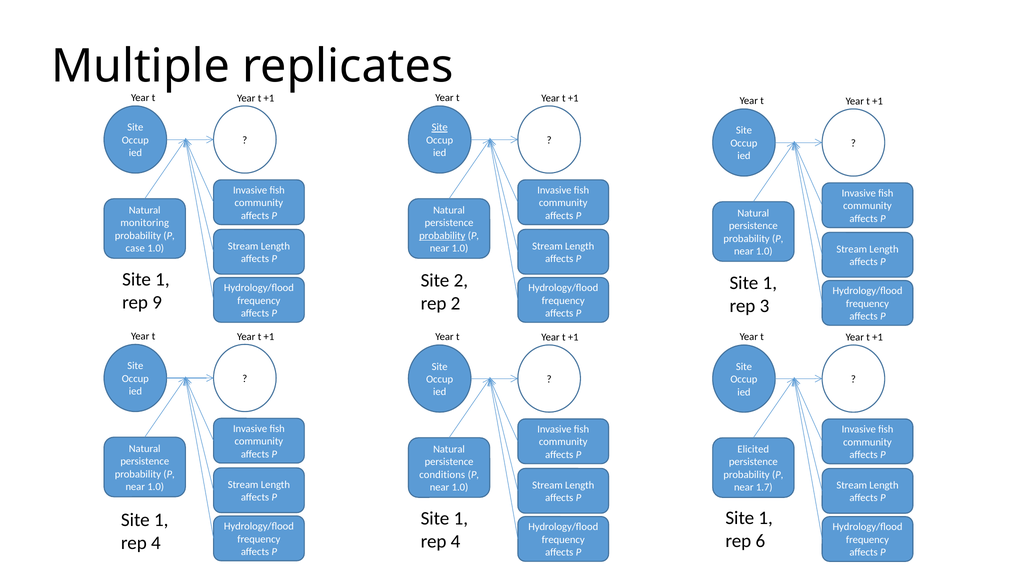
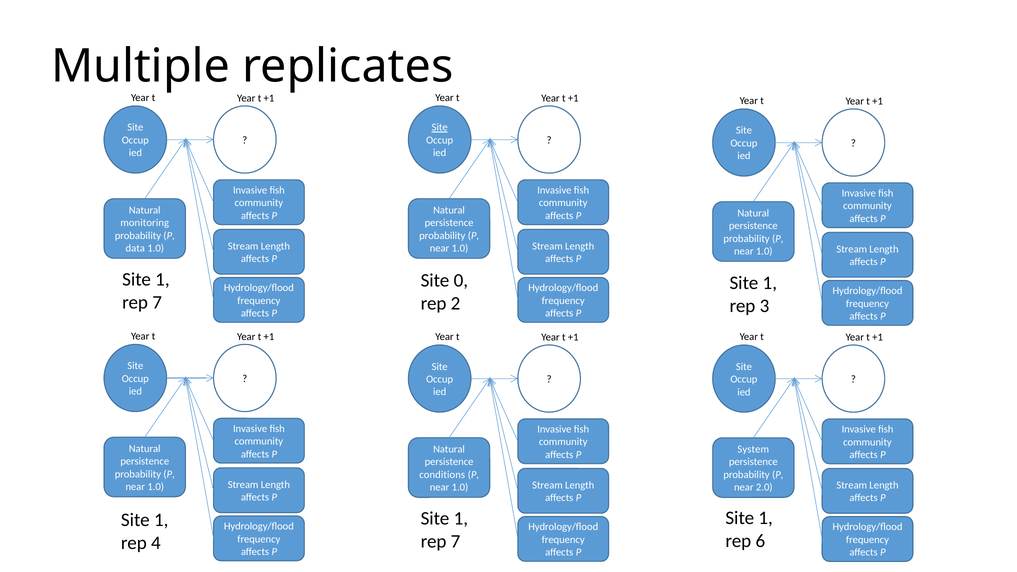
probability underline: present -> none (442, 236)
case: case -> data (135, 248)
Site 2: 2 -> 0 (461, 280)
9: 9 -> 7 (157, 302)
Elicited: Elicited -> System (753, 449)
1.7: 1.7 -> 2.0 (764, 487)
4: 4 -> 7 (456, 542)
